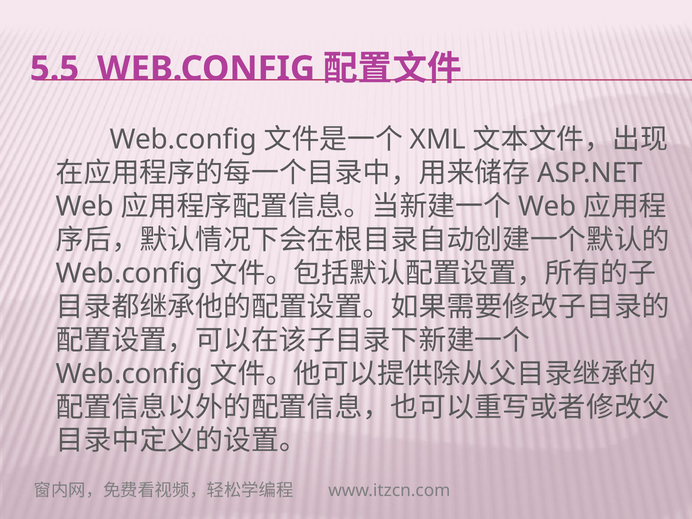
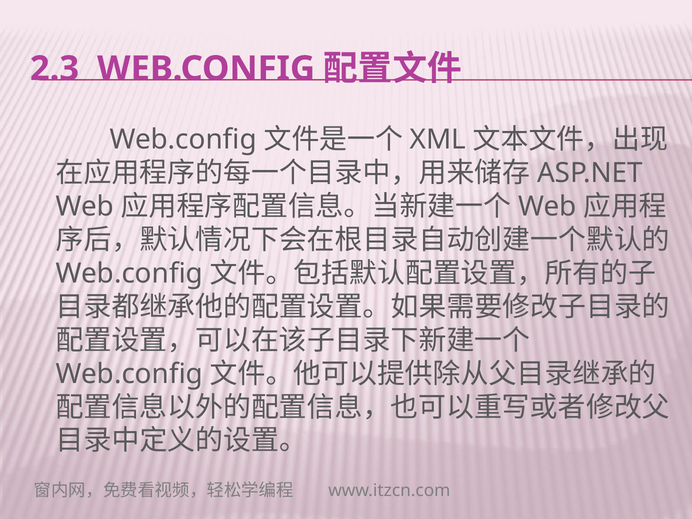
5.5: 5.5 -> 2.3 (55, 69)
